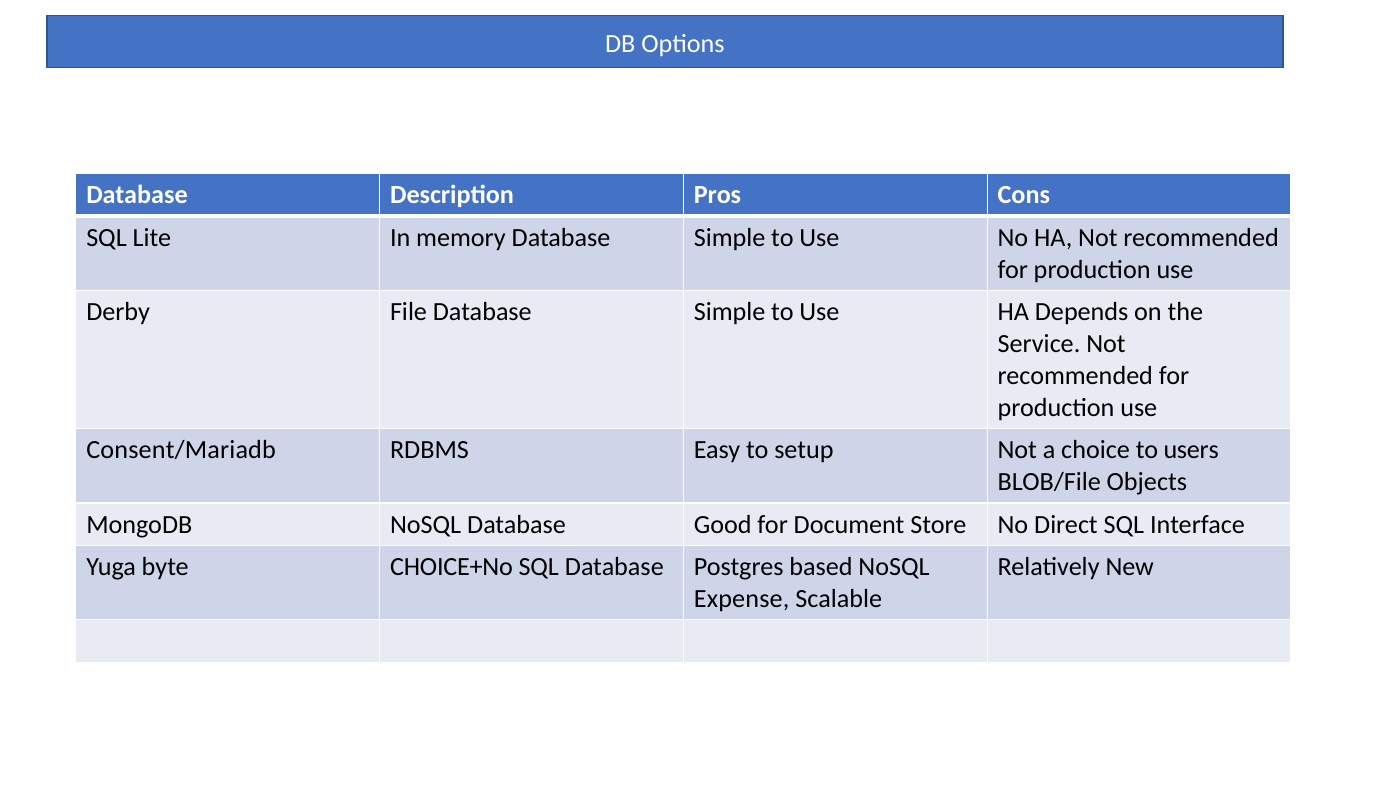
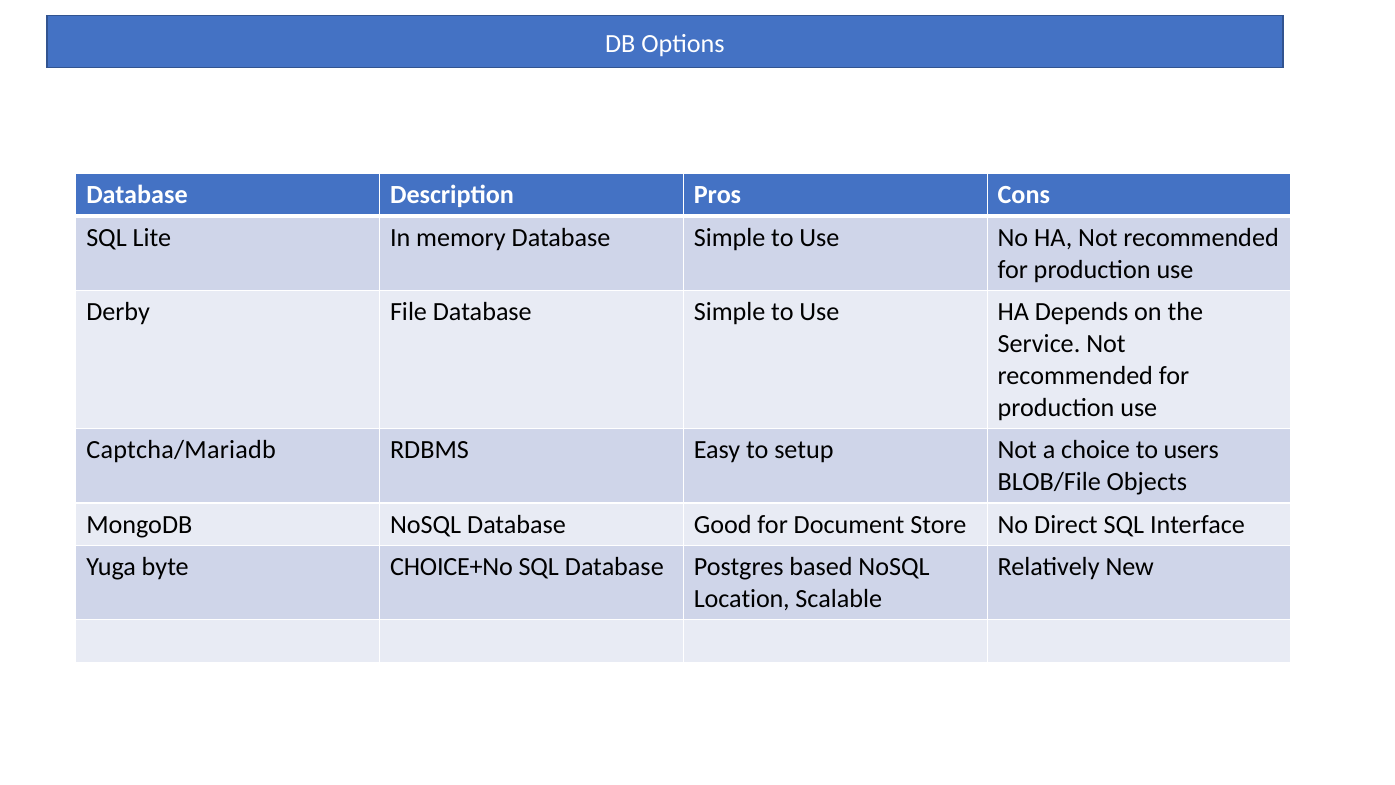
Consent/Mariadb: Consent/Mariadb -> Captcha/Mariadb (181, 450)
Expense: Expense -> Location (742, 599)
